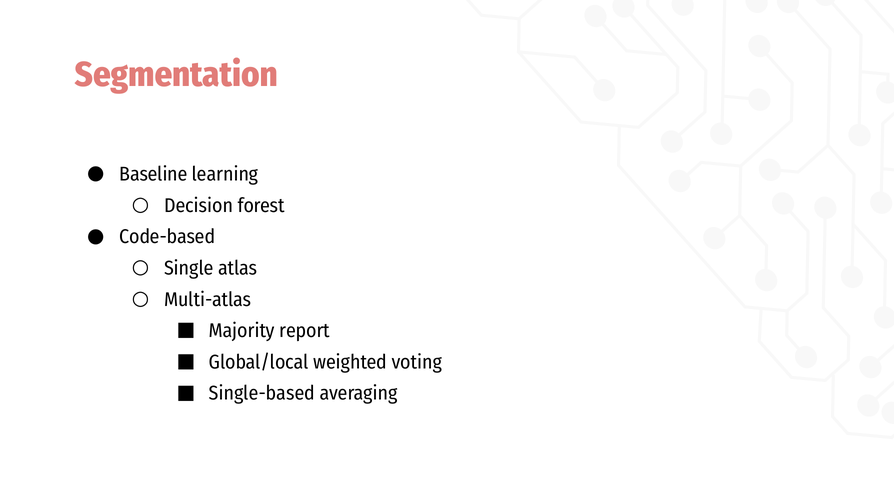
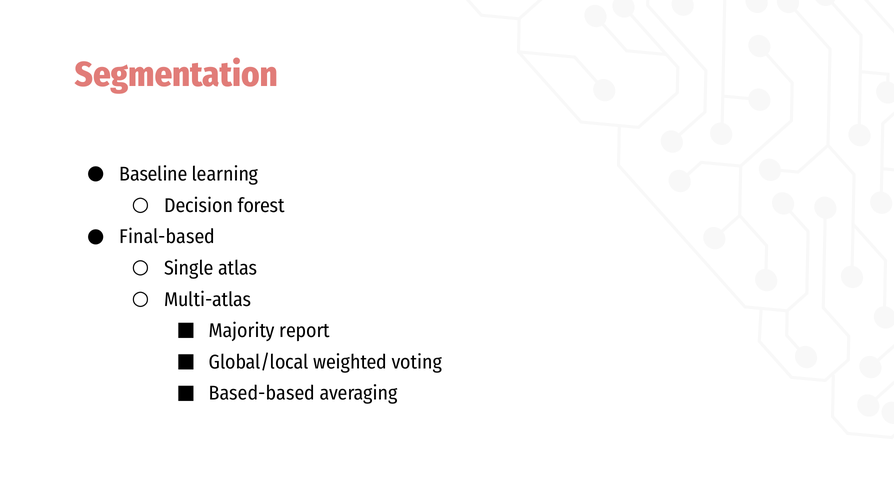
Code-based: Code-based -> Final-based (167, 237)
Single-based: Single-based -> Based-based (262, 393)
